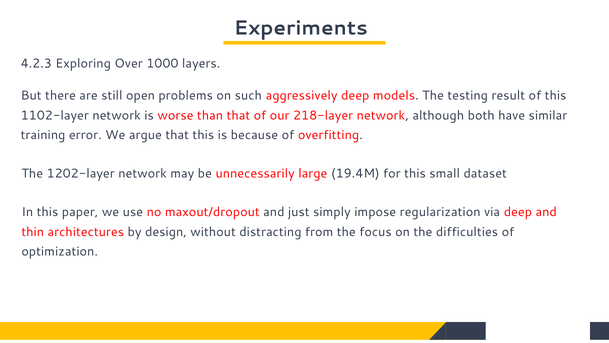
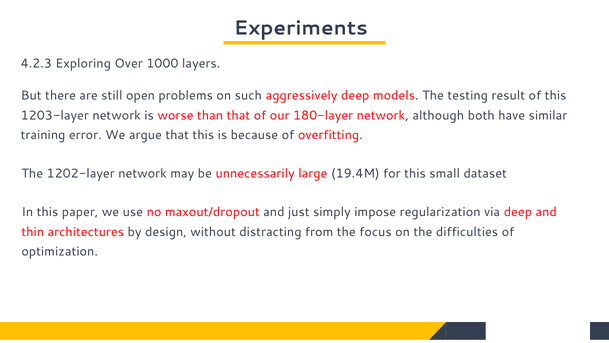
1102-layer: 1102-layer -> 1203-layer (55, 115)
218-layer: 218-layer -> 180-layer (323, 115)
